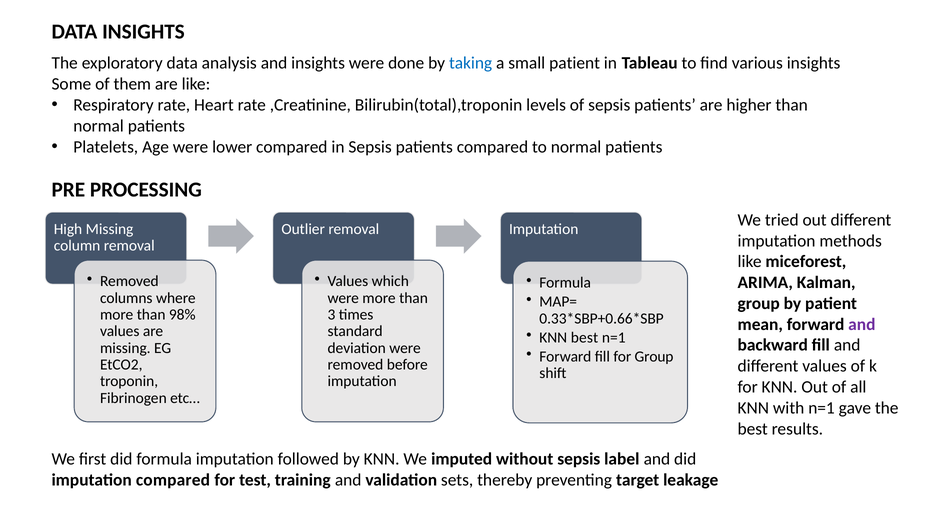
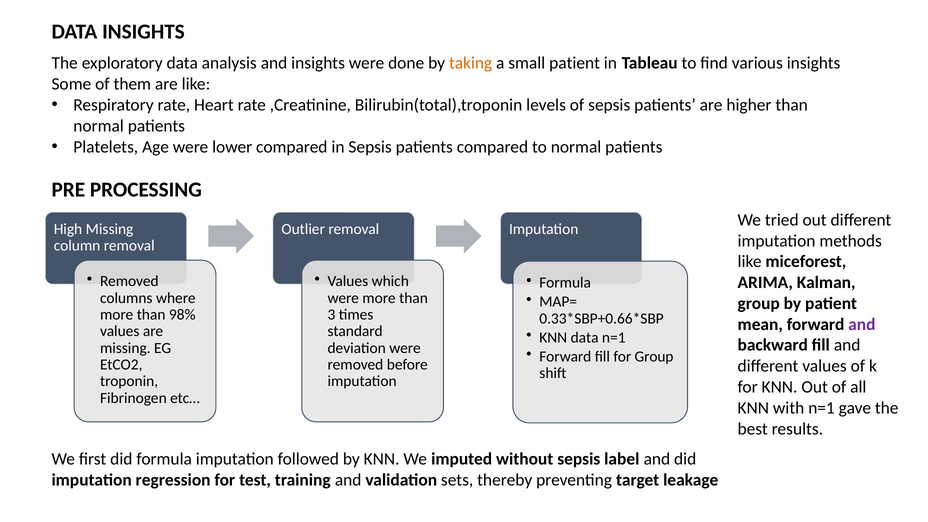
taking colour: blue -> orange (471, 63)
KNN best: best -> data (585, 338)
imputation compared: compared -> regression (173, 480)
